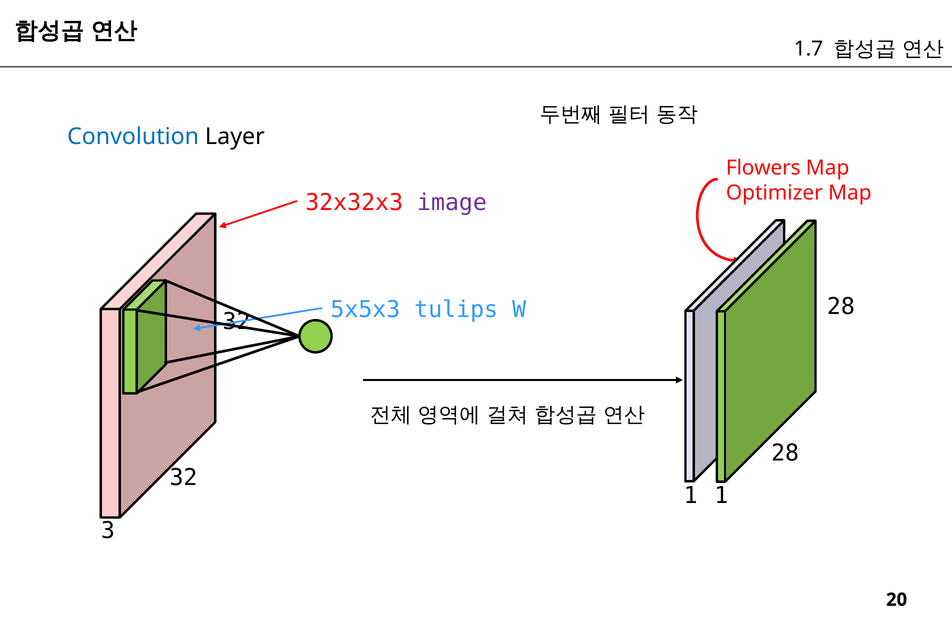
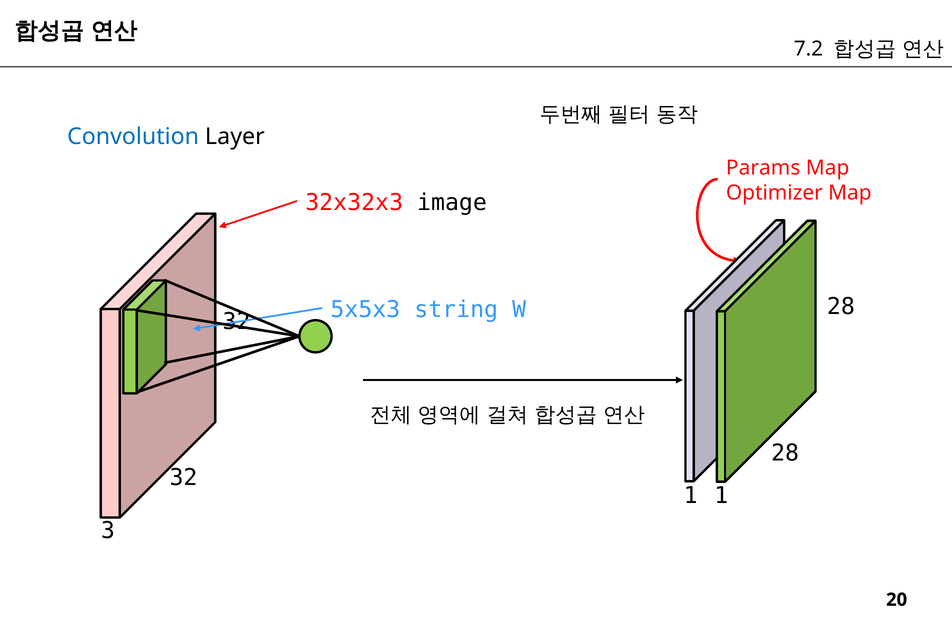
1.7: 1.7 -> 7.2 (808, 49)
Flowers: Flowers -> Params (763, 168)
image colour: purple -> black (452, 203)
tulips: tulips -> string (456, 310)
